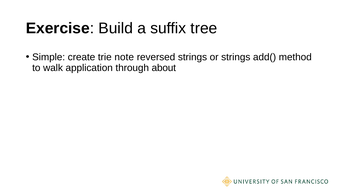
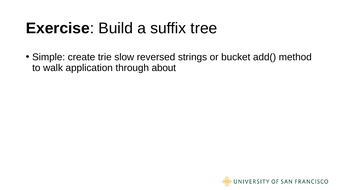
note: note -> slow (124, 57)
or strings: strings -> bucket (236, 57)
